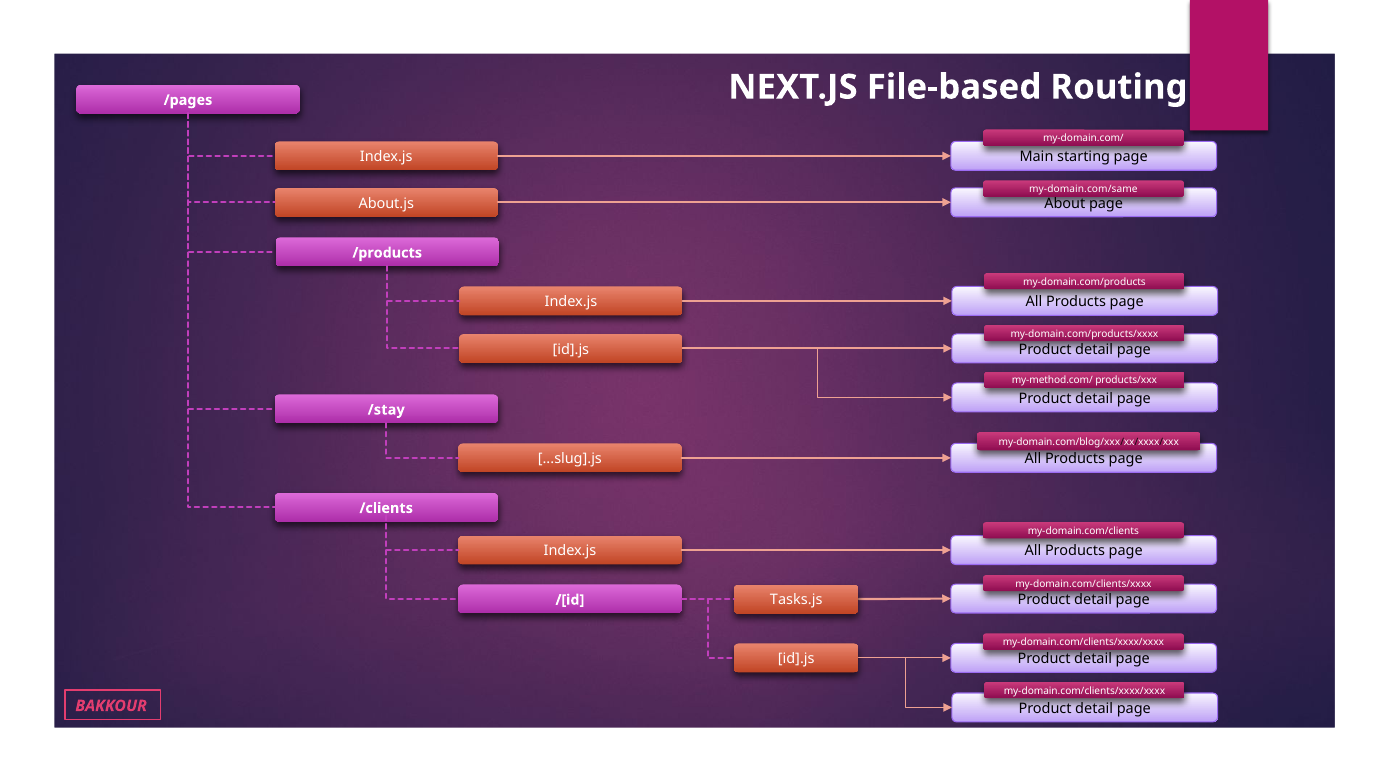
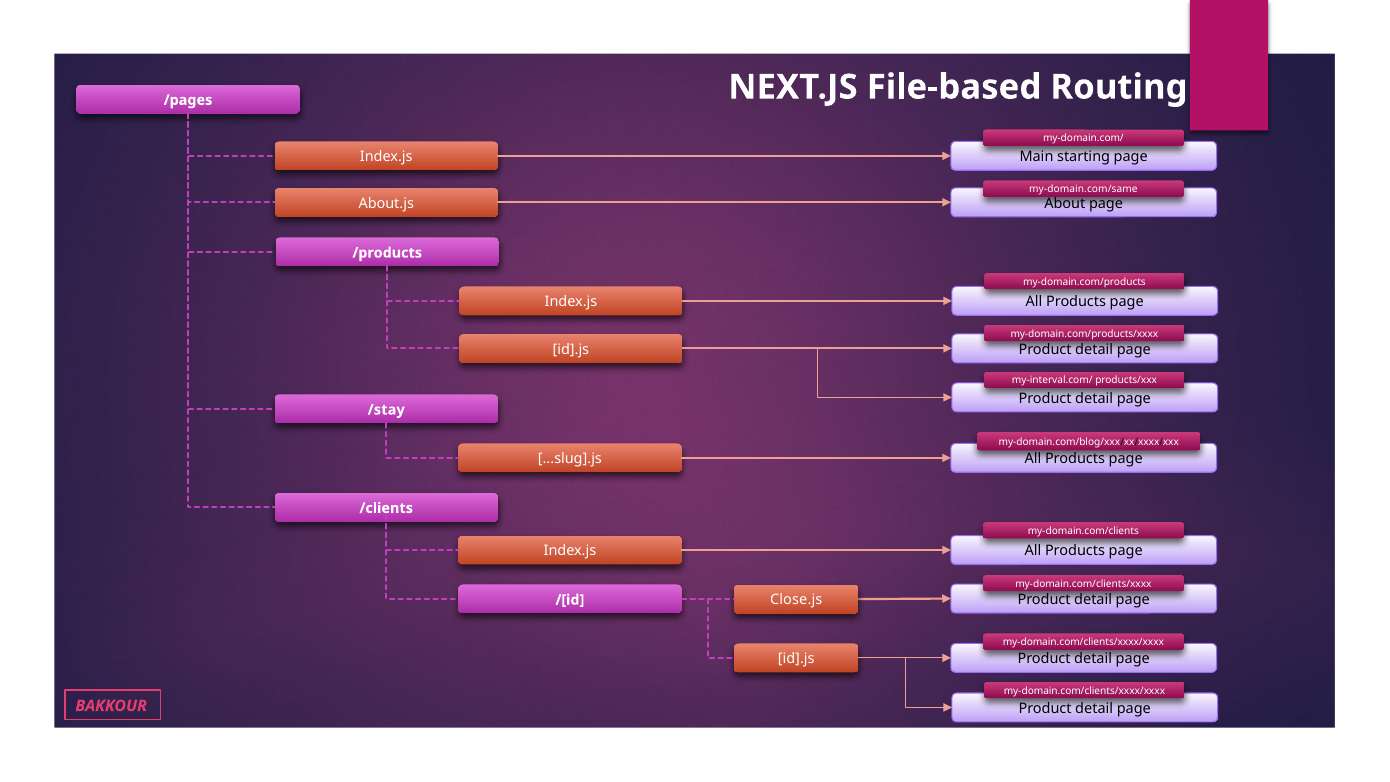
my-method.com/: my-method.com/ -> my-interval.com/ (1052, 381)
Tasks.js: Tasks.js -> Close.js (796, 600)
